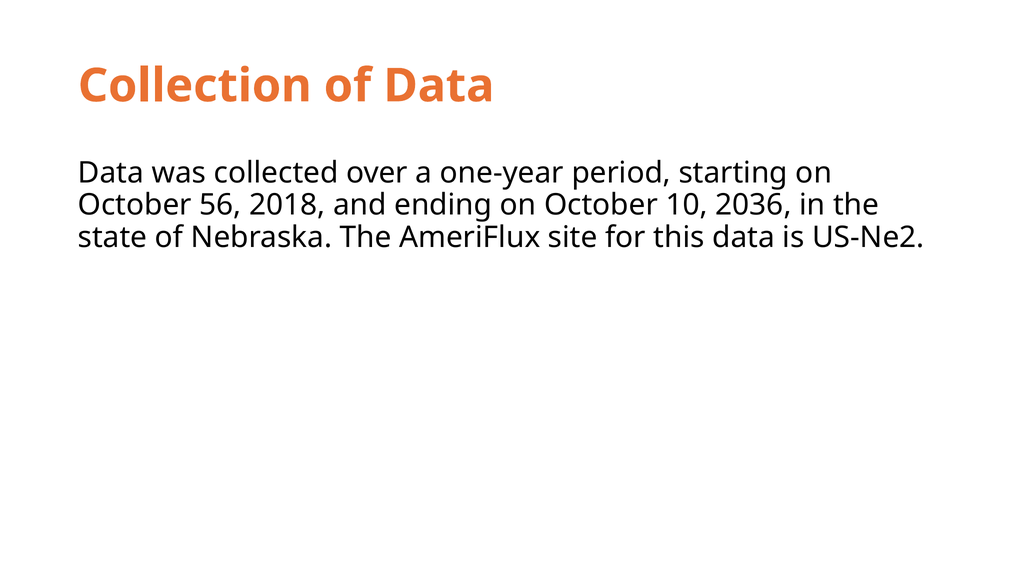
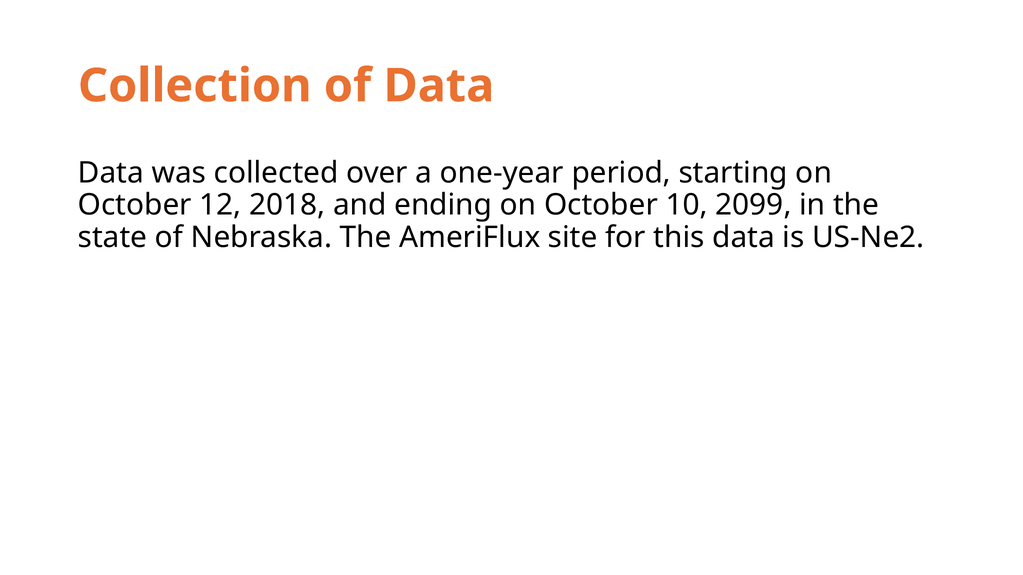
56: 56 -> 12 (220, 205)
2036: 2036 -> 2099 (753, 205)
